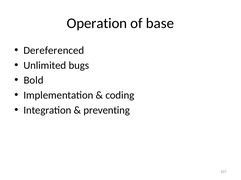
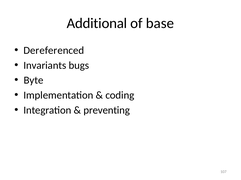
Operation: Operation -> Additional (97, 23)
Unlimited: Unlimited -> Invariants (45, 66)
Bold: Bold -> Byte (34, 81)
